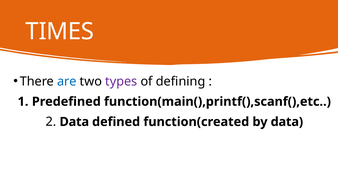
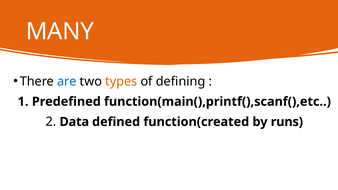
TIMES: TIMES -> MANY (60, 31)
types colour: purple -> orange (121, 81)
by data: data -> runs (287, 122)
